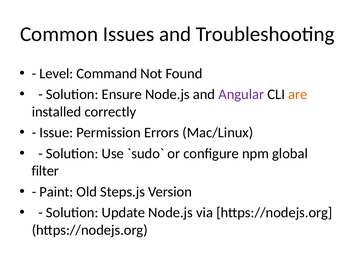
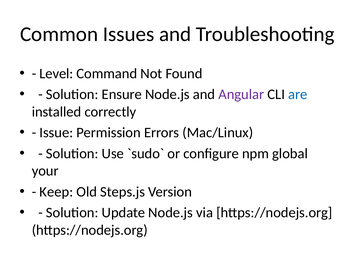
are colour: orange -> blue (298, 94)
filter: filter -> your (45, 171)
Paint: Paint -> Keep (56, 192)
